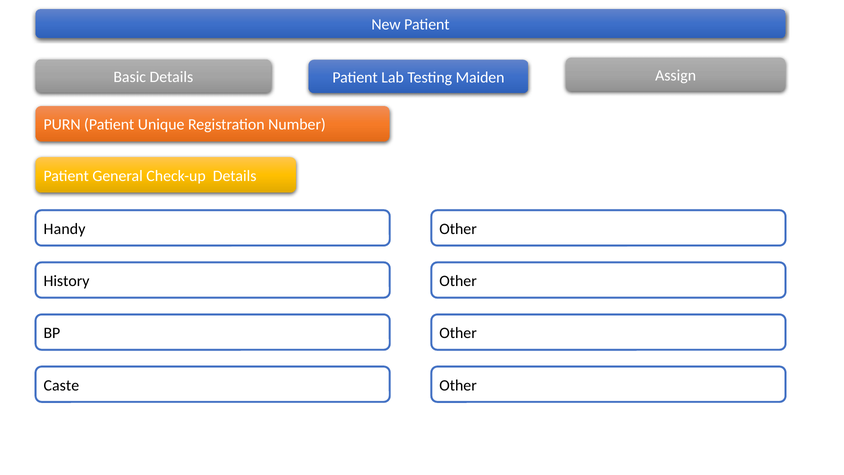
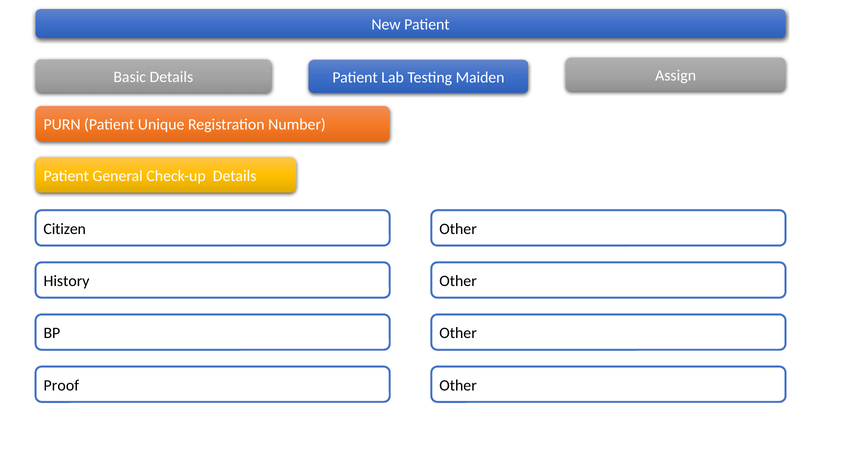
Handy: Handy -> Citizen (65, 229)
Caste: Caste -> Proof (61, 385)
